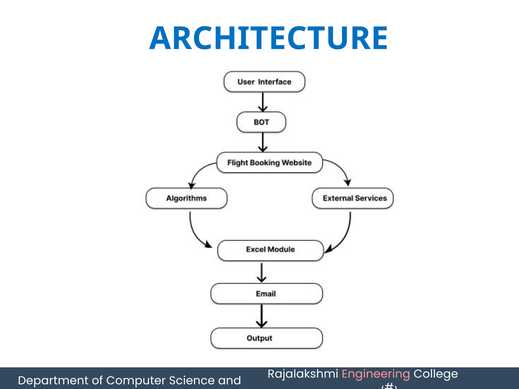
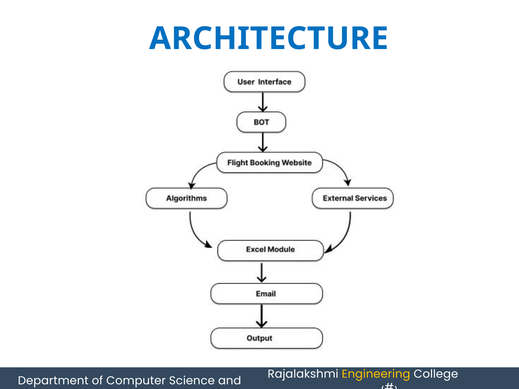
Engineering colour: pink -> yellow (376, 374)
